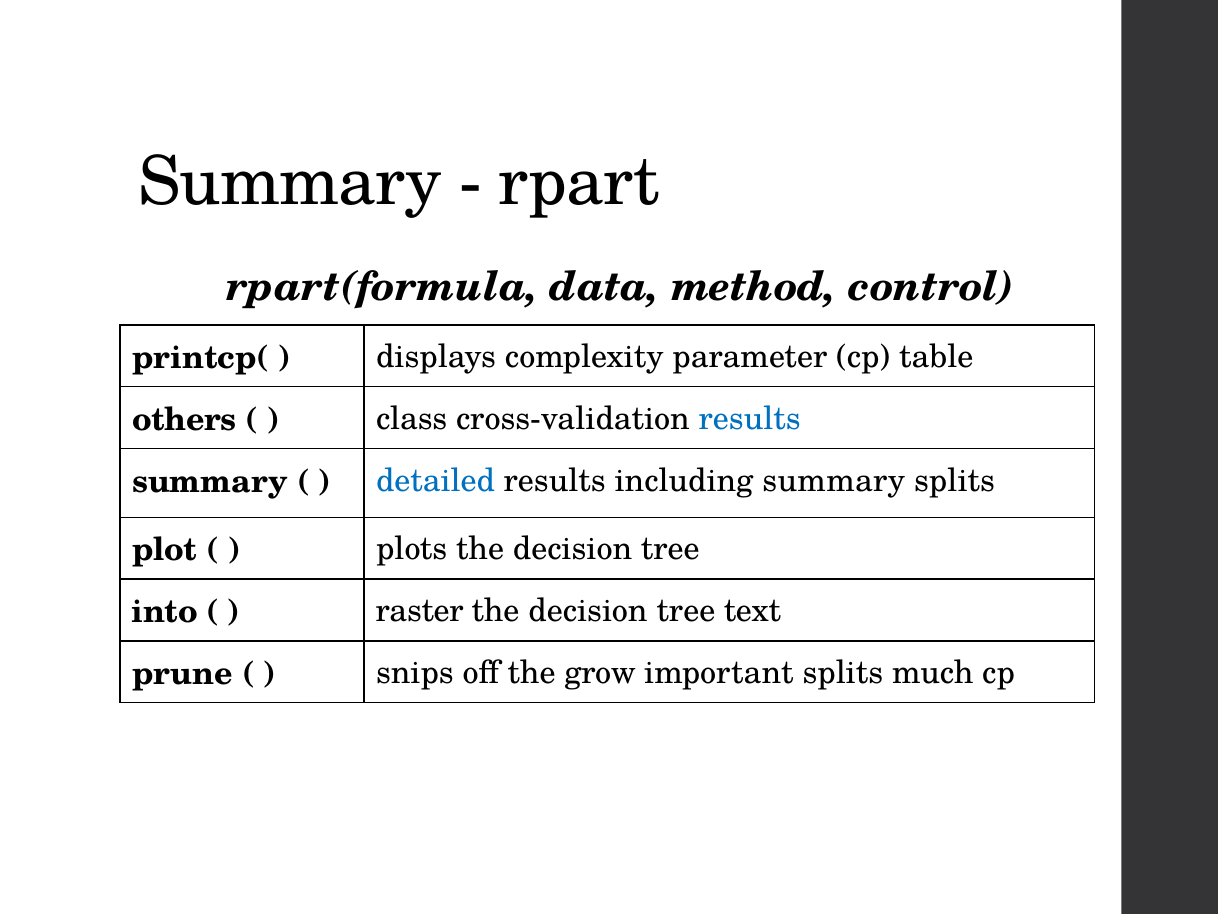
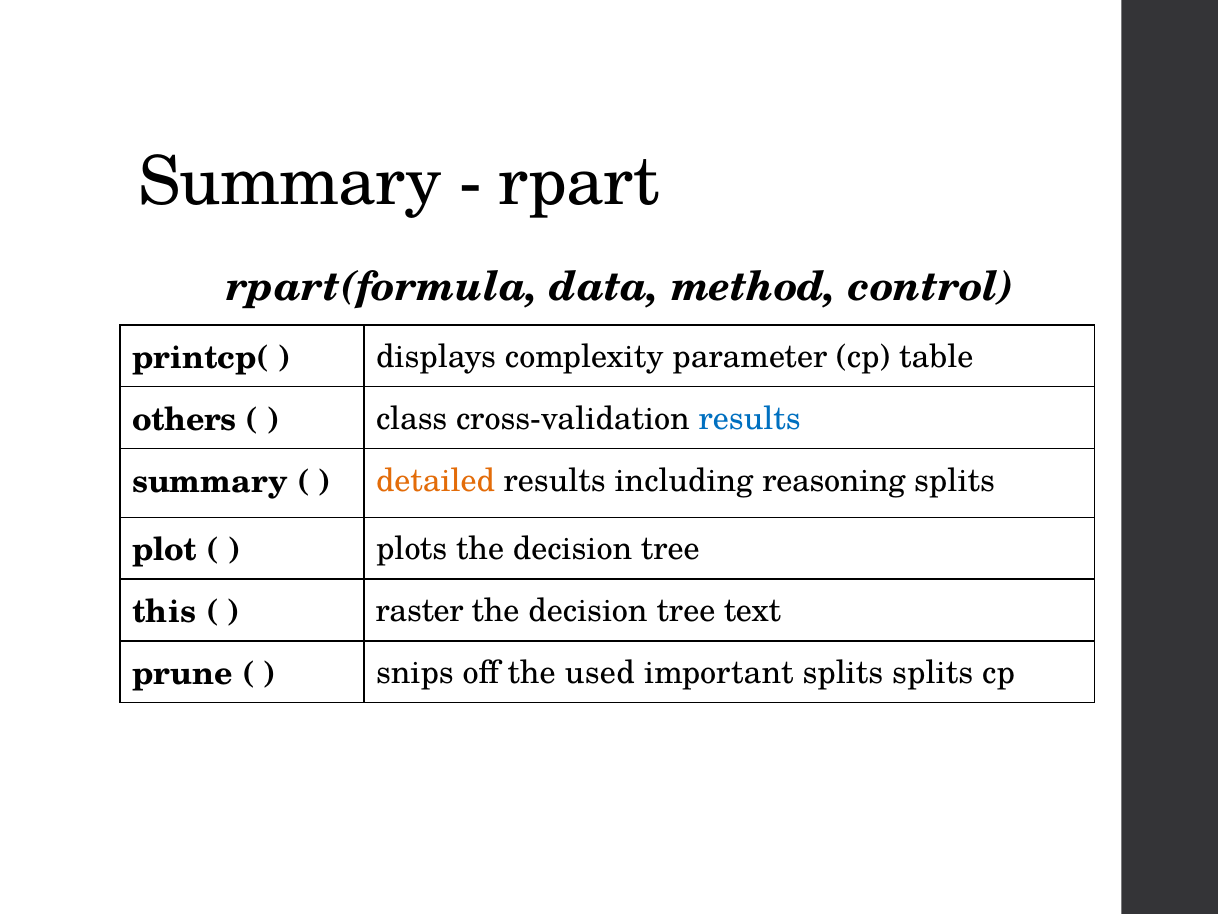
detailed colour: blue -> orange (436, 480)
including summary: summary -> reasoning (834, 480)
into: into -> this (164, 612)
grow: grow -> used (600, 672)
splits much: much -> splits (933, 672)
